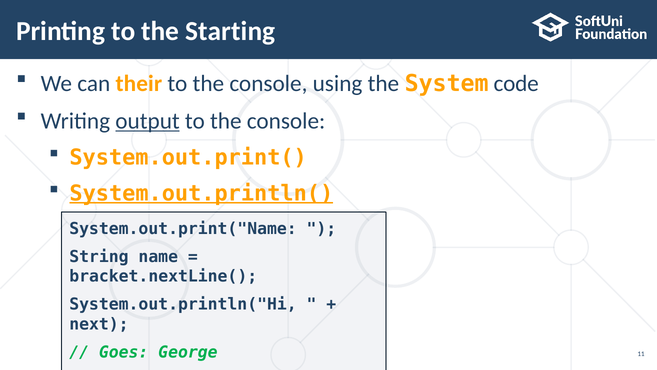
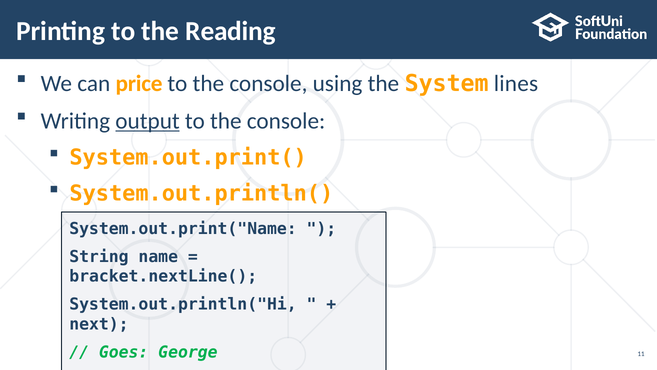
Starting: Starting -> Reading (230, 31)
their: their -> price (139, 83)
code: code -> lines (516, 83)
System.out.println( underline: present -> none (201, 193)
